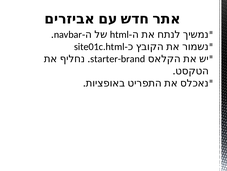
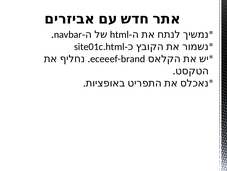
starter-brand: starter-brand -> eceeef-brand (118, 59)
